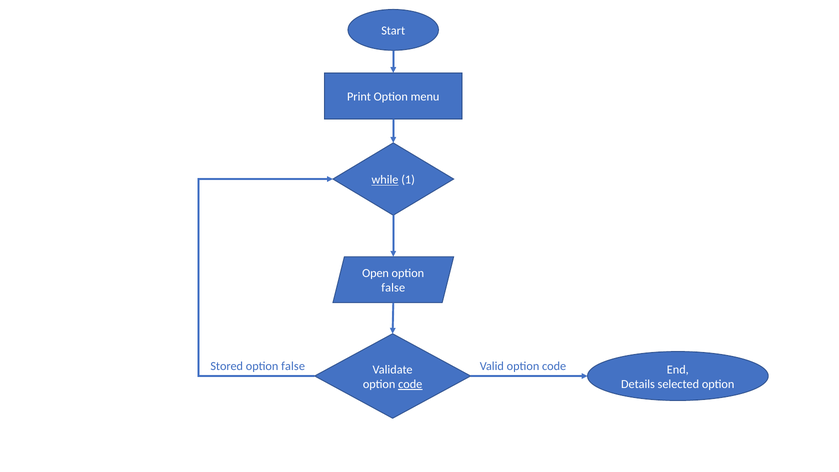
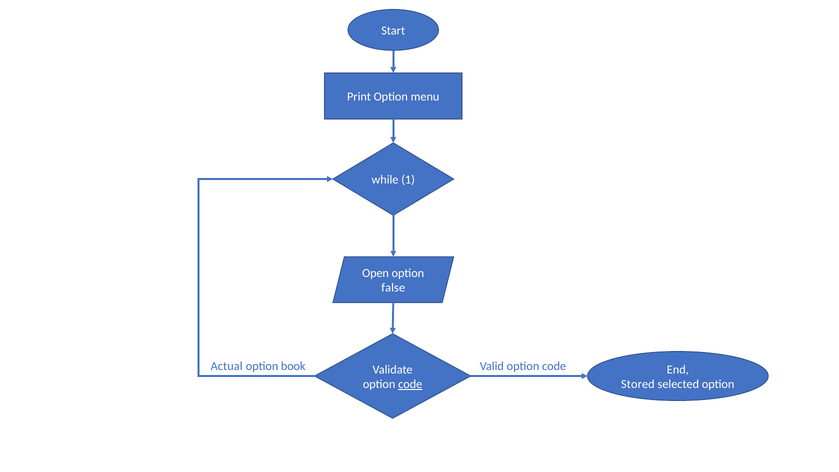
while underline: present -> none (385, 180)
Stored: Stored -> Actual (227, 366)
false: false -> book (293, 366)
Details: Details -> Stored (638, 384)
